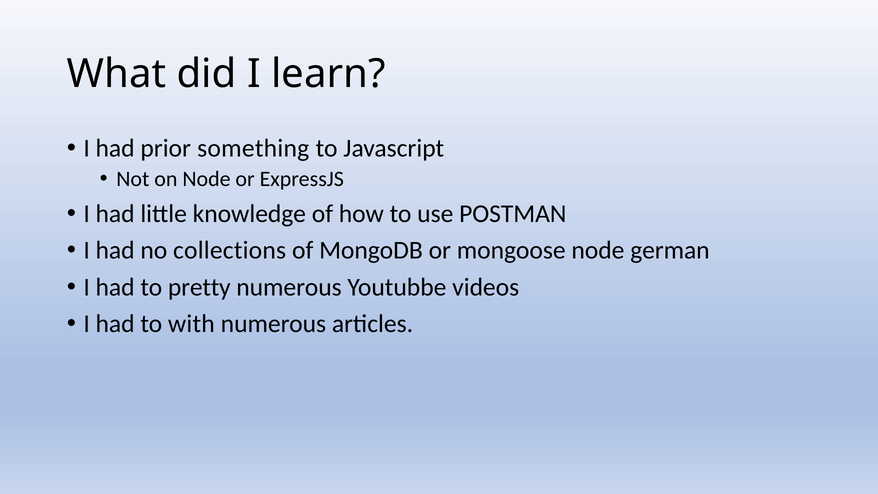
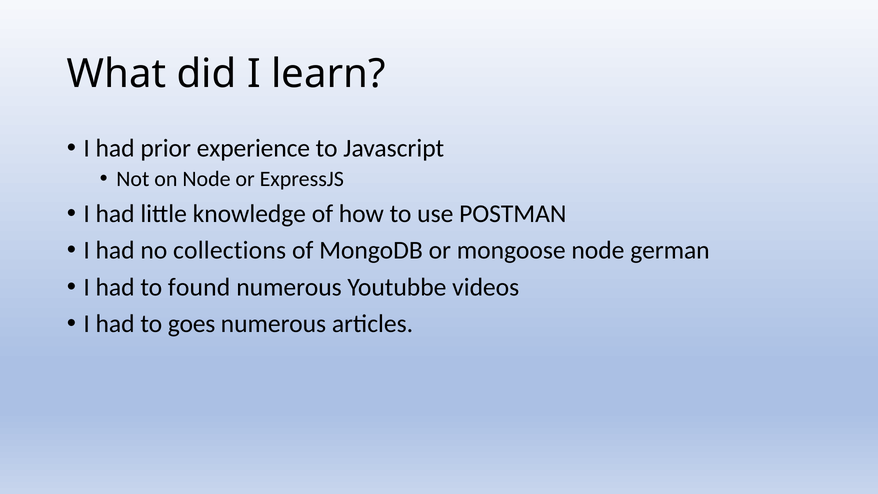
something: something -> experience (253, 148)
pretty: pretty -> found (199, 287)
with: with -> goes (192, 324)
